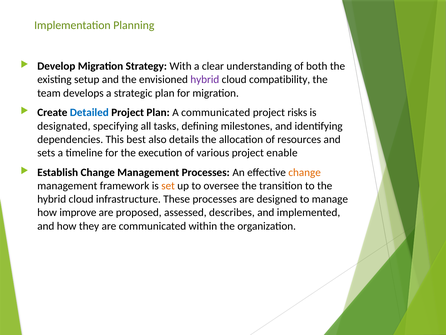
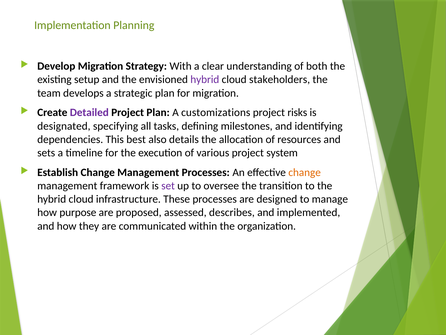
compatibility: compatibility -> stakeholders (280, 79)
Detailed colour: blue -> purple (89, 112)
A communicated: communicated -> customizations (216, 112)
enable: enable -> system (282, 153)
set colour: orange -> purple (168, 186)
improve: improve -> purpose (78, 212)
